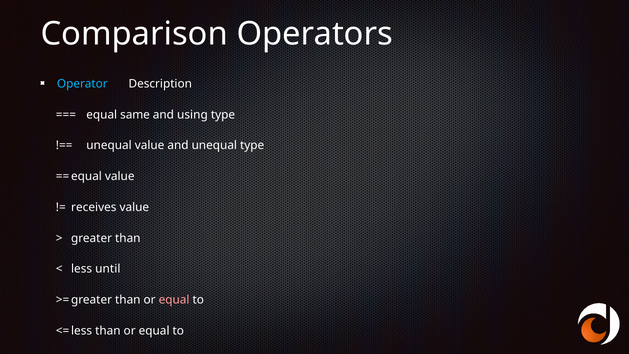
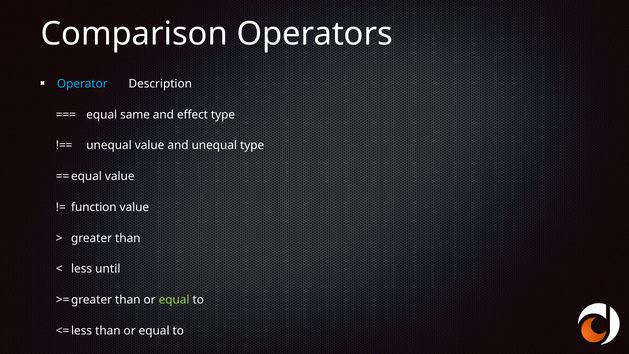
using: using -> effect (193, 115)
receives: receives -> function (94, 207)
equal colour: pink -> light green (174, 300)
